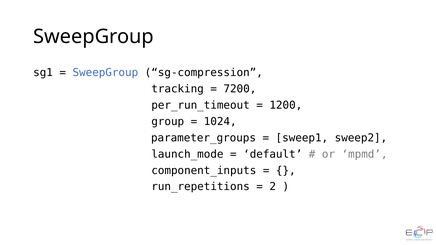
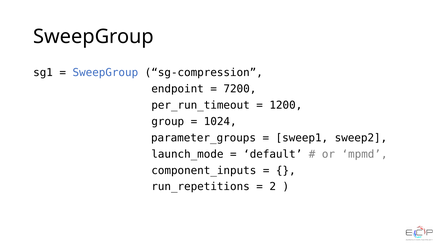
tracking: tracking -> endpoint (178, 89)
